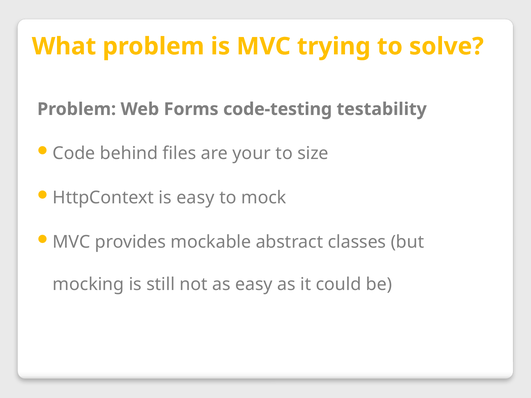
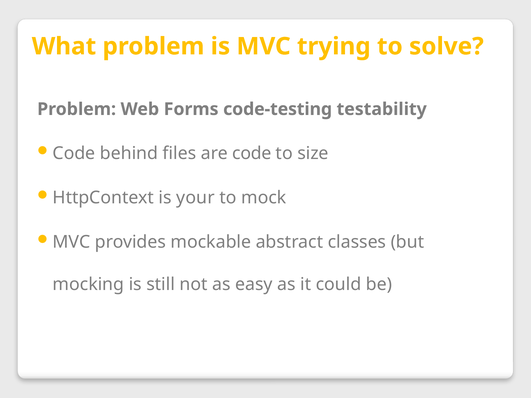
are your: your -> code (252, 154)
is easy: easy -> your (195, 198)
